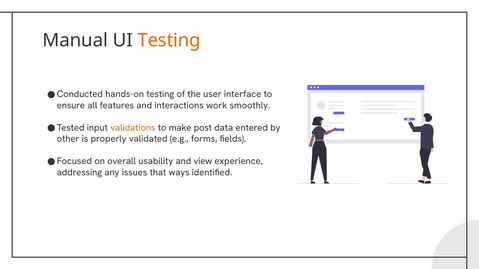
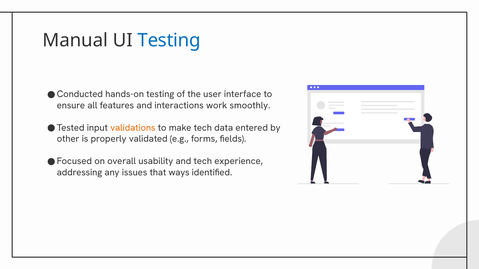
Testing colour: orange -> blue (169, 41)
make post: post -> tech (203, 128)
and view: view -> tech (203, 161)
